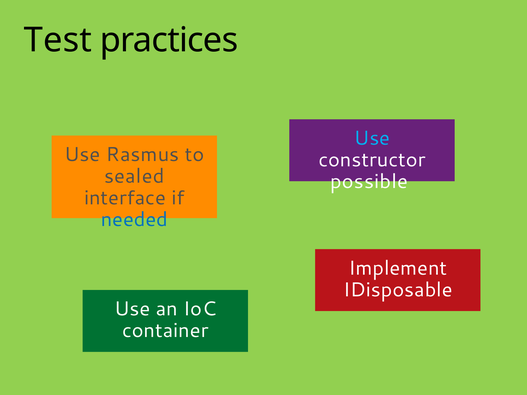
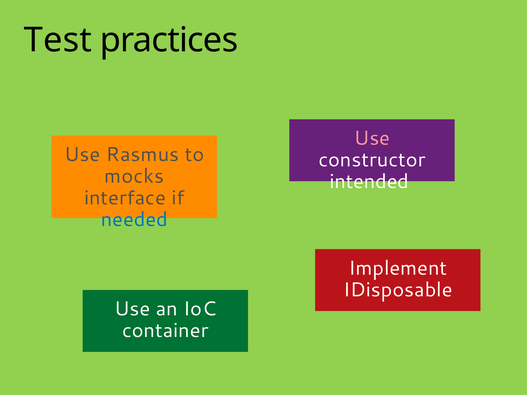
Use colour: light blue -> pink (372, 138)
sealed: sealed -> mocks (134, 176)
possible: possible -> intended (369, 182)
